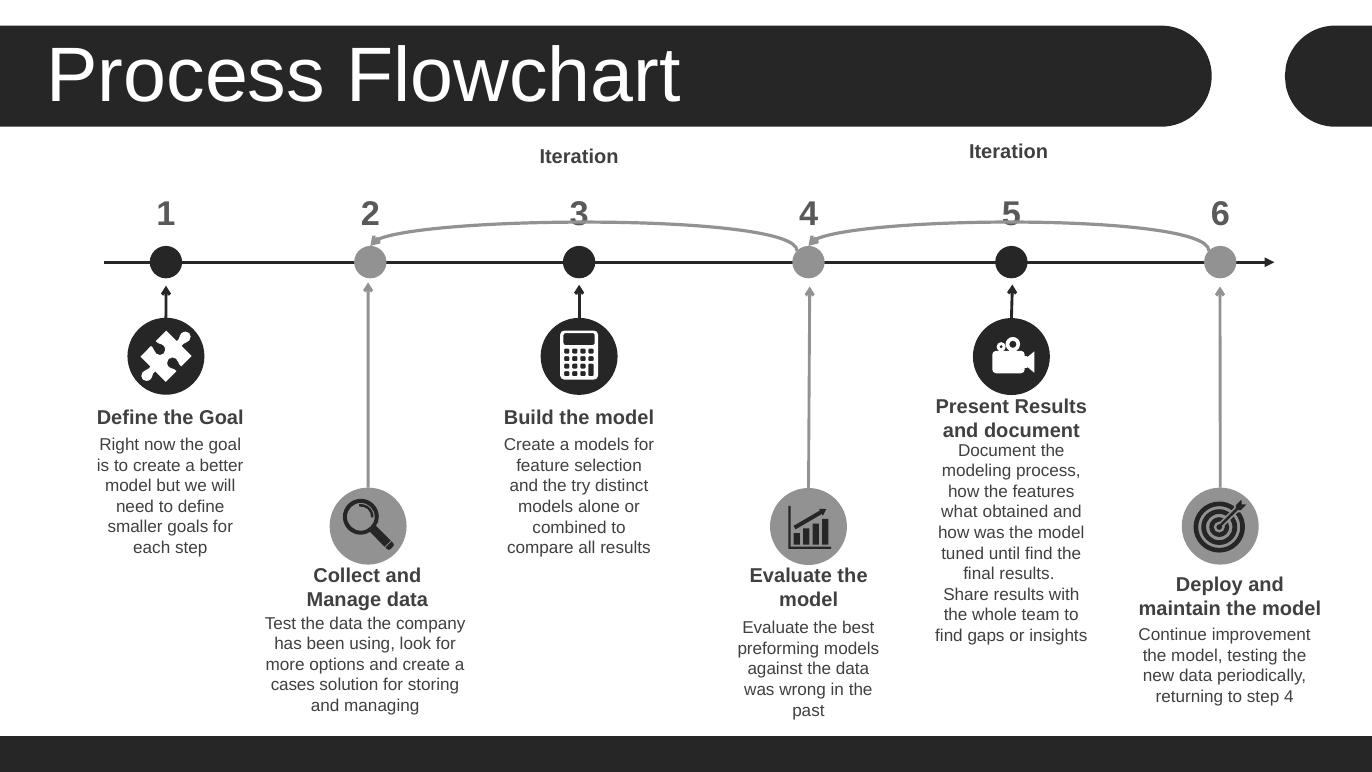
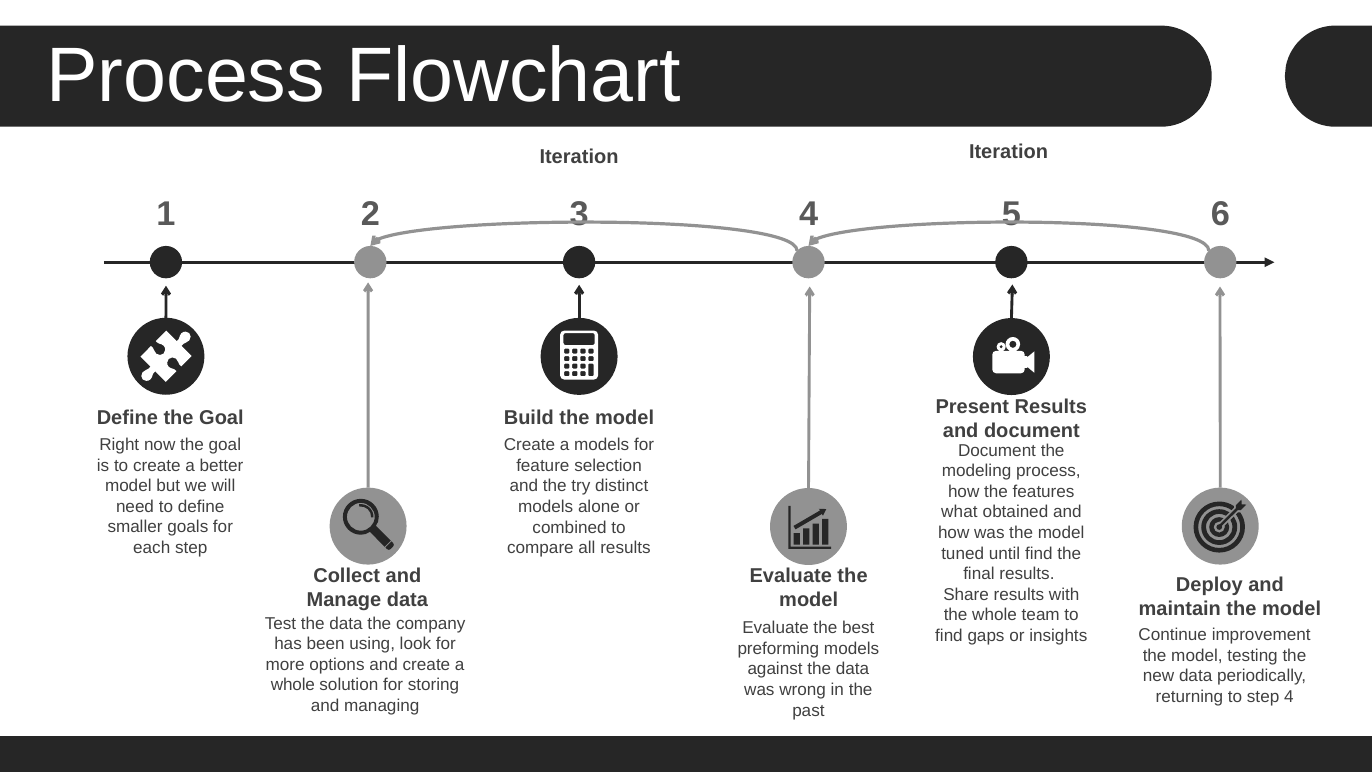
cases: cases -> whole (293, 685)
